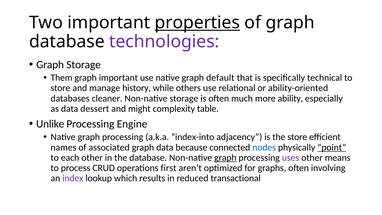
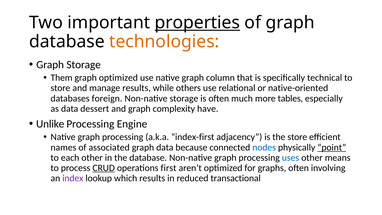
technologies colour: purple -> orange (164, 42)
graph important: important -> optimized (118, 78)
default: default -> column (220, 78)
manage history: history -> results (137, 88)
ability-oriented: ability-oriented -> native-oriented (298, 88)
cleaner: cleaner -> foreign (107, 98)
ability: ability -> tables (290, 98)
and might: might -> graph (139, 109)
table: table -> have (208, 109)
index-into: index-into -> index-first (193, 137)
graph underline: present -> none (225, 158)
uses colour: purple -> blue (291, 158)
CRUD underline: none -> present (104, 168)
